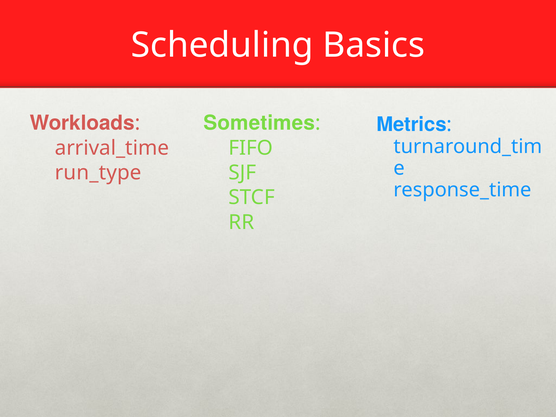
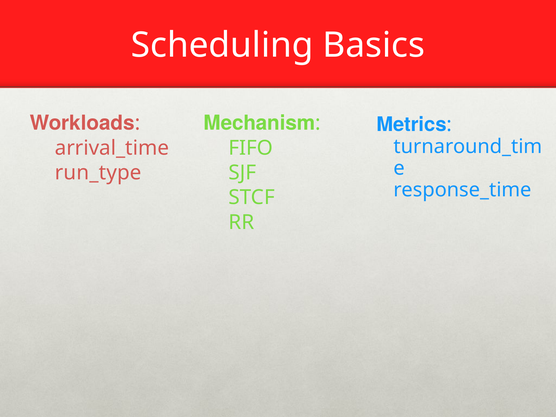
Sometimes: Sometimes -> Mechanism (259, 123)
